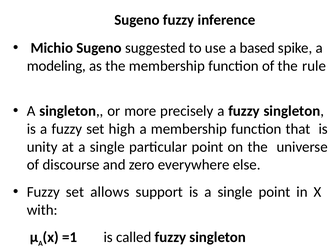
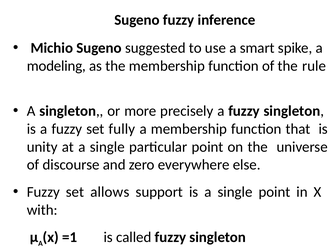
based: based -> smart (257, 48)
high: high -> fully (122, 129)
